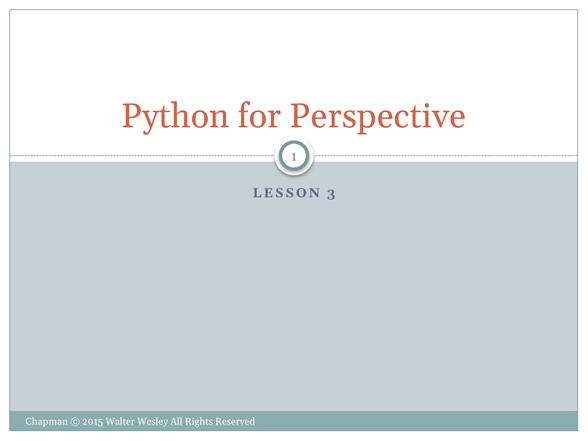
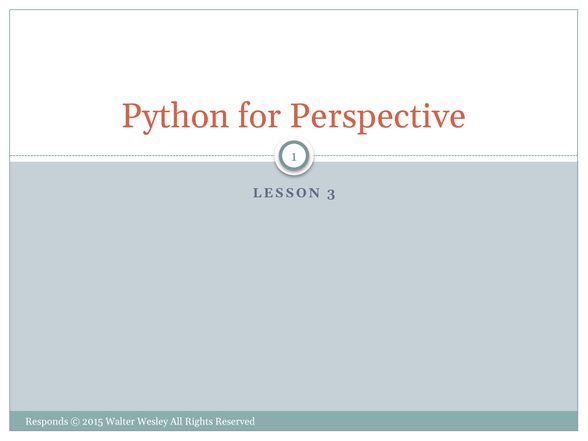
Chapman: Chapman -> Responds (47, 422)
